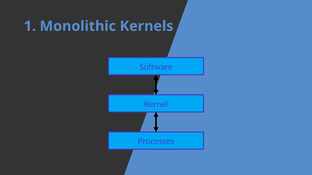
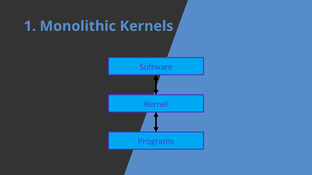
Processes: Processes -> Programs (156, 142)
